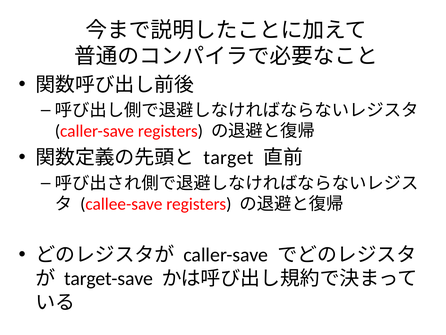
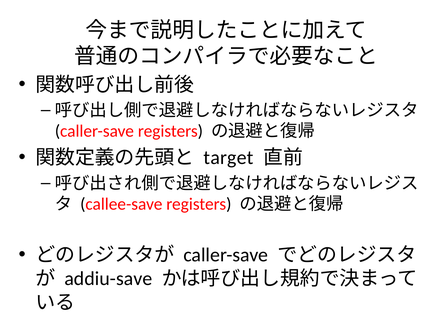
target-save: target-save -> addiu-save (108, 278)
